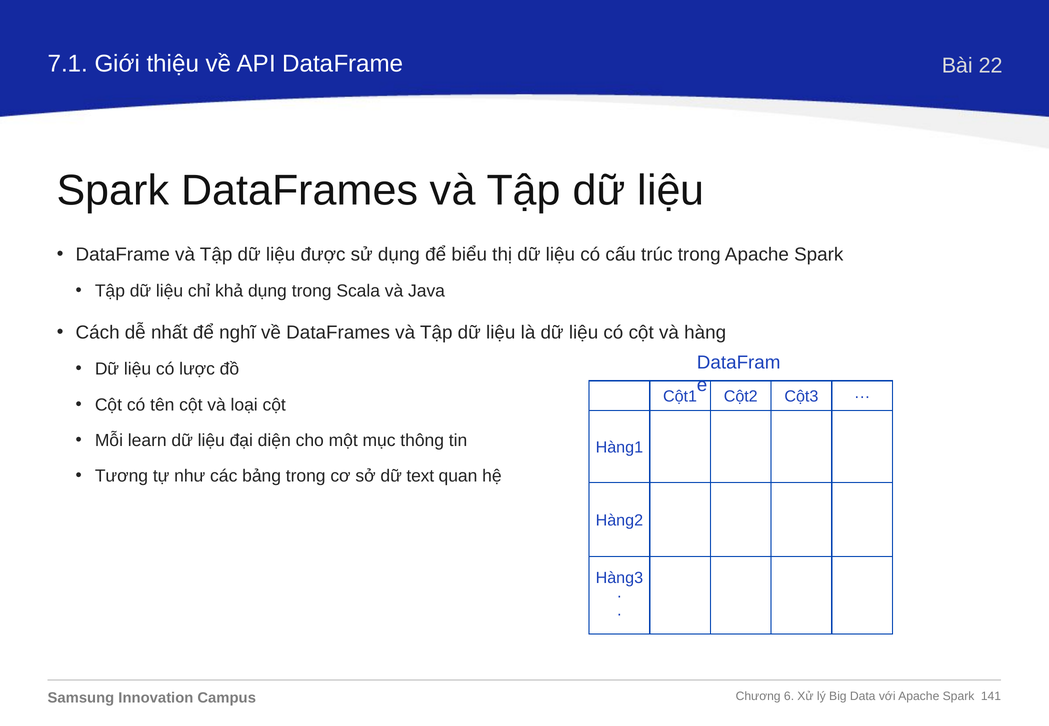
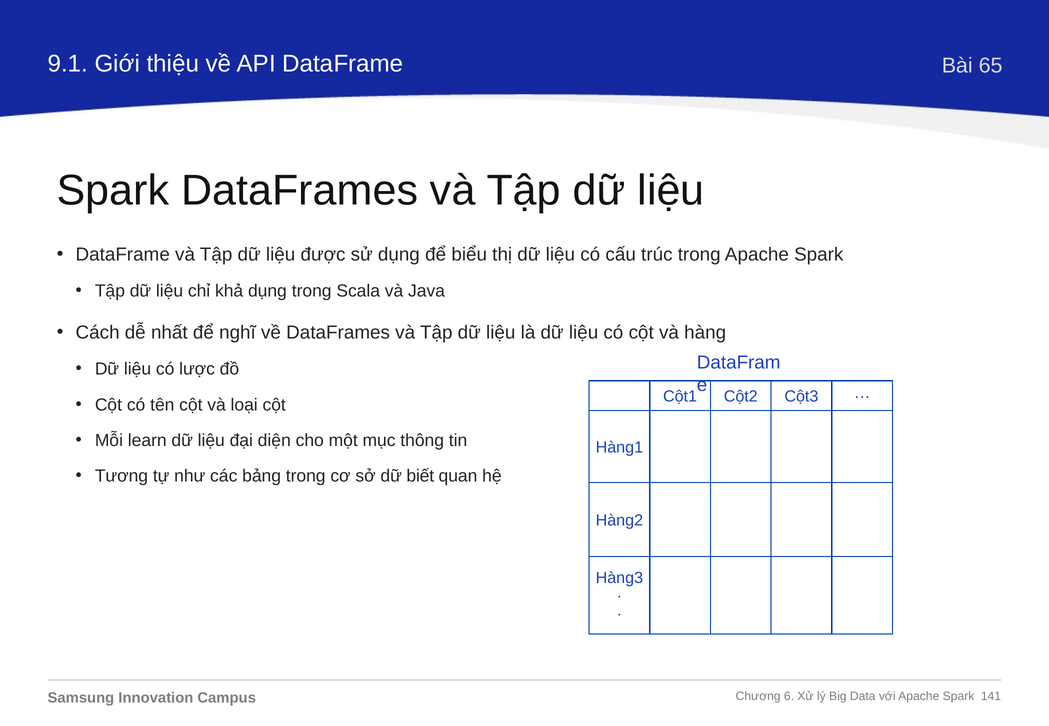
7.1: 7.1 -> 9.1 (68, 64)
22: 22 -> 65 (991, 65)
text: text -> biết (420, 476)
